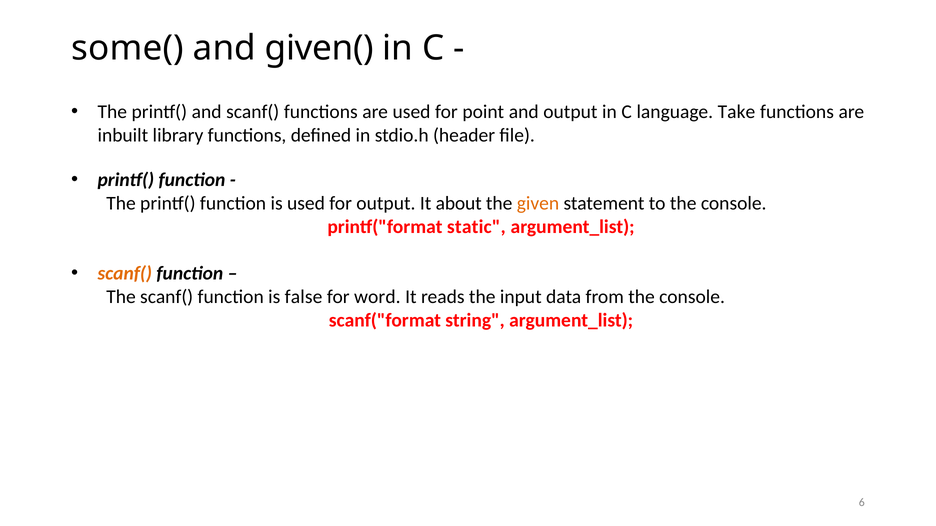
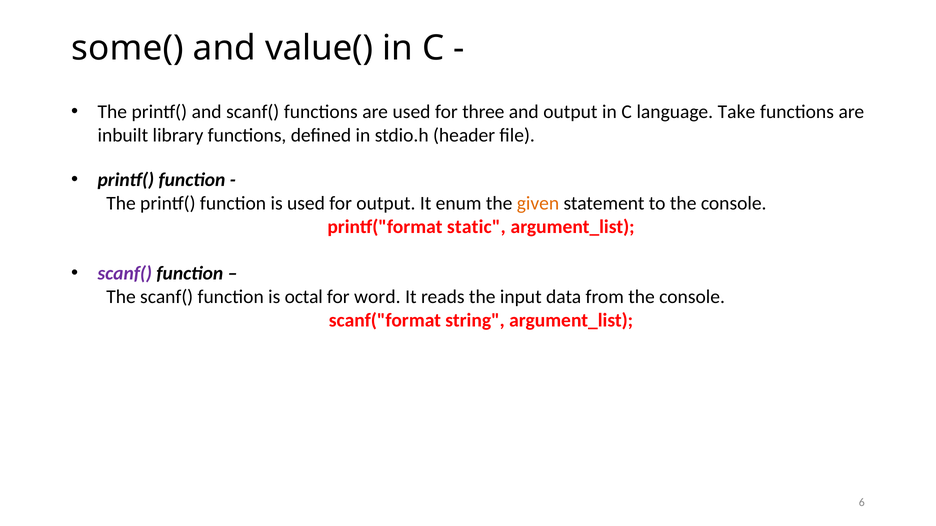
given(: given( -> value( (319, 48)
point: point -> three (483, 112)
about: about -> enum (459, 203)
scanf( colour: orange -> purple (125, 274)
false: false -> octal (304, 297)
